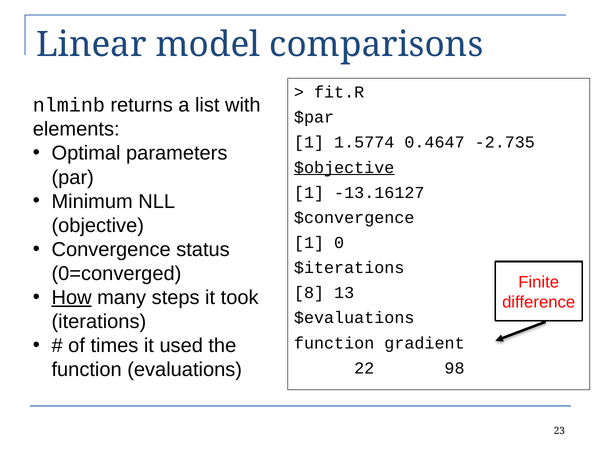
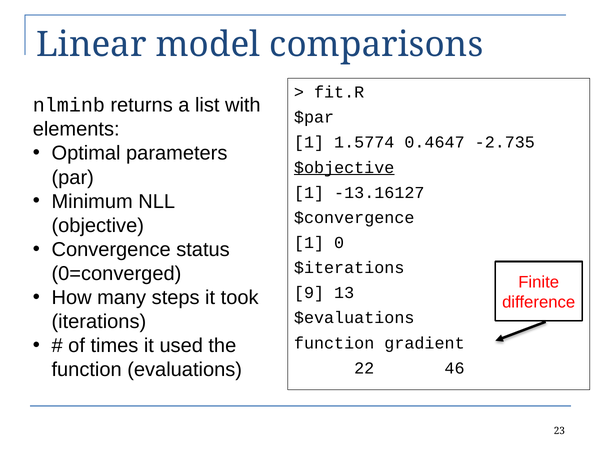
8: 8 -> 9 (309, 293)
How underline: present -> none (72, 298)
98: 98 -> 46 (455, 368)
